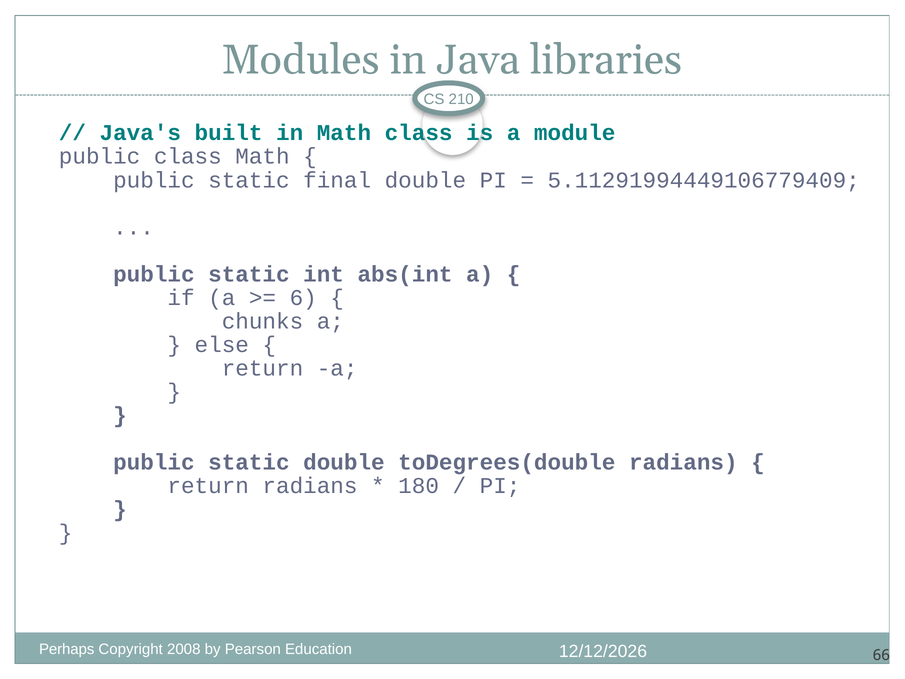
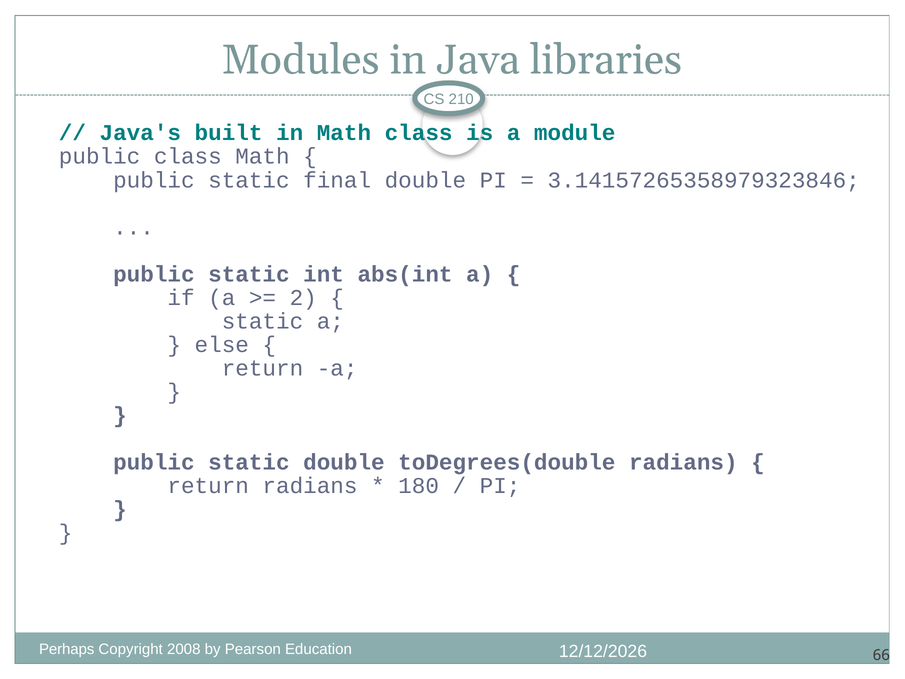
5.11291994449106779409: 5.11291994449106779409 -> 3.14157265358979323846 (704, 180)
6: 6 -> 2 (303, 298)
chunks: chunks -> static (262, 321)
